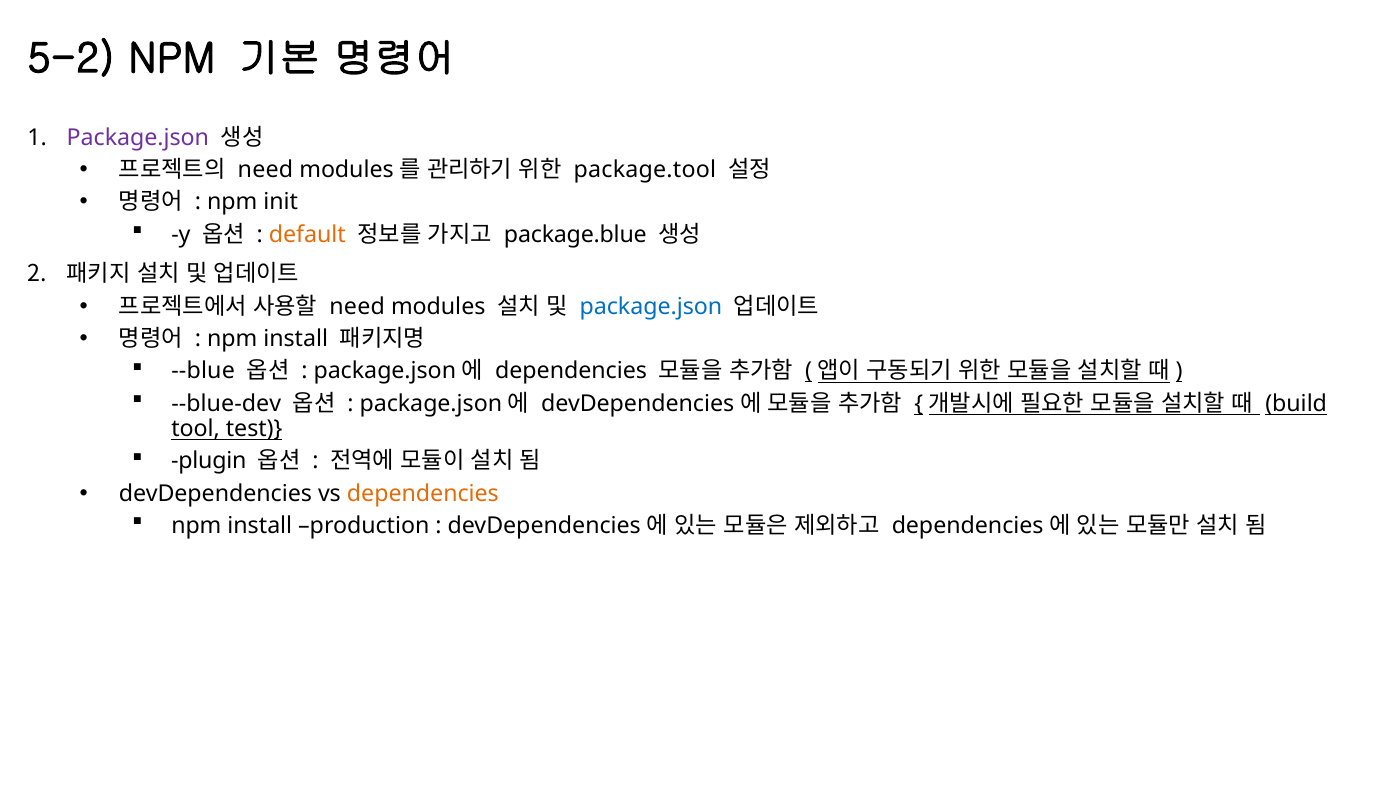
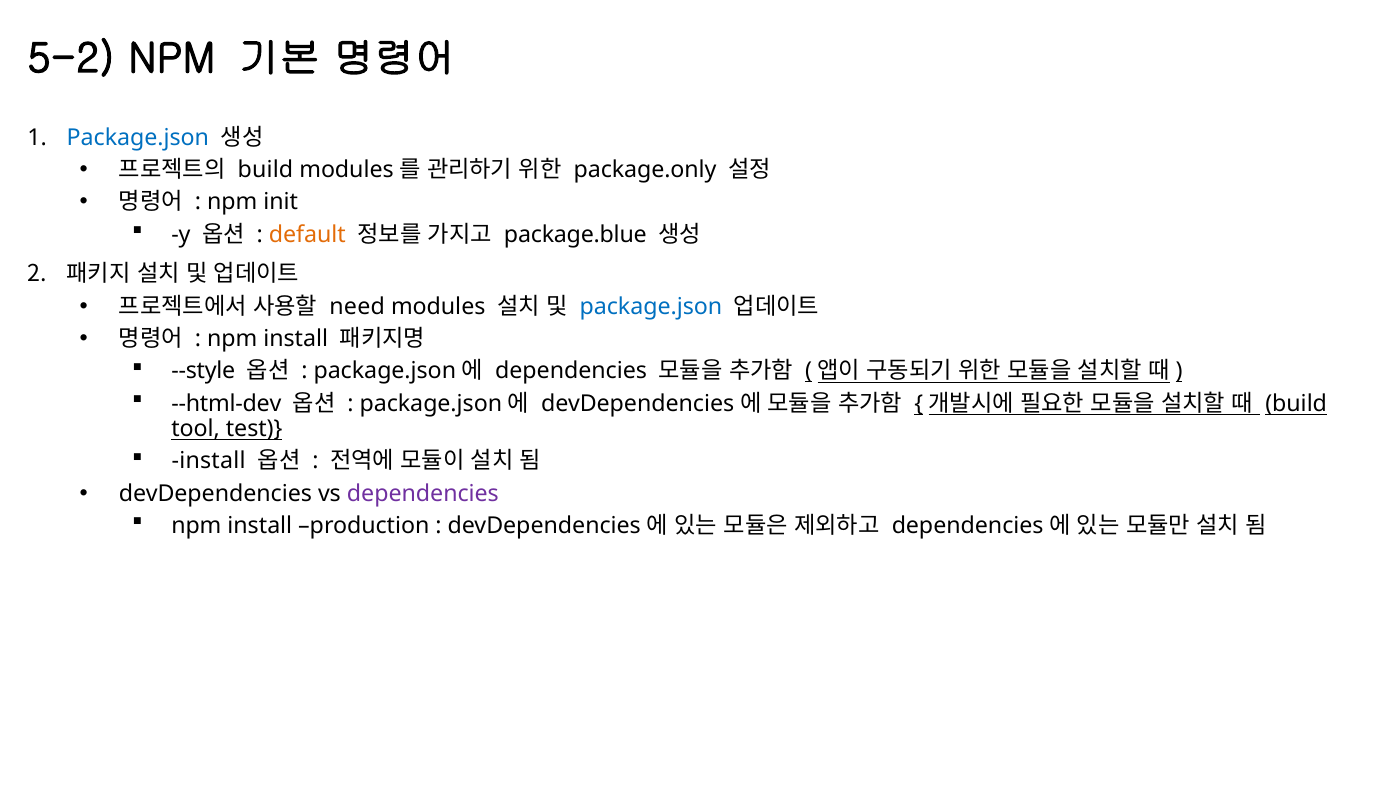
Package.json colour: purple -> blue (138, 137)
need: need -> build (265, 170)
package.tool: package.tool -> package.only (645, 170)
--blue: --blue -> --style (203, 371)
--blue-dev: --blue-dev -> --html-dev (226, 403)
plugin: plugin -> install (209, 461)
dependencies colour: orange -> purple (423, 493)
